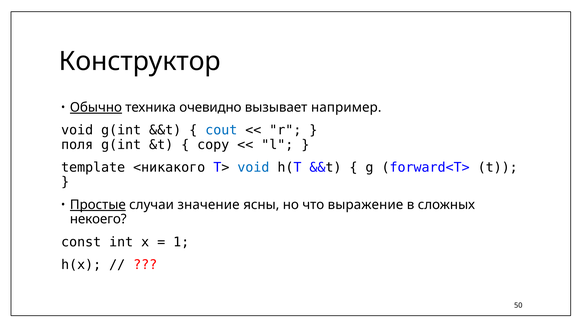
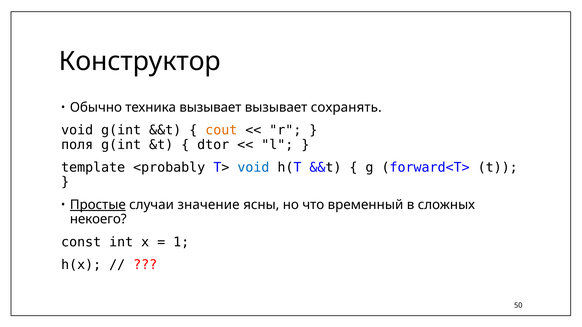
Обычно underline: present -> none (96, 108)
техника очевидно: очевидно -> вызывает (210, 108)
например: например -> сохранять (346, 108)
cout colour: blue -> orange (221, 130)
copy: copy -> dtor (213, 145)
<никакого: <никакого -> <probably (169, 168)
выражение: выражение -> временный (365, 205)
